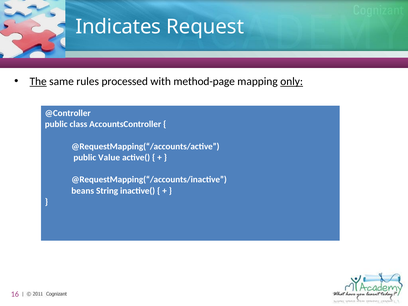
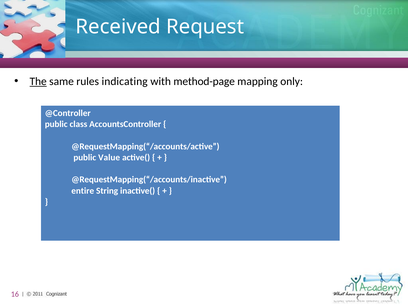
Indicates: Indicates -> Received (118, 27)
processed: processed -> indicating (125, 81)
only underline: present -> none (292, 81)
beans: beans -> entire (83, 191)
